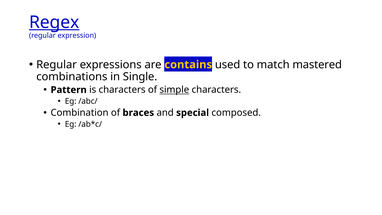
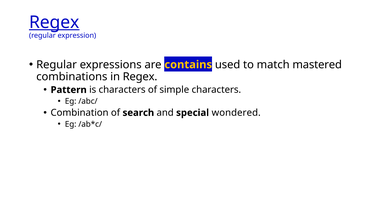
in Single: Single -> Regex (140, 77)
simple underline: present -> none (174, 90)
braces: braces -> search (138, 113)
composed: composed -> wondered (236, 113)
